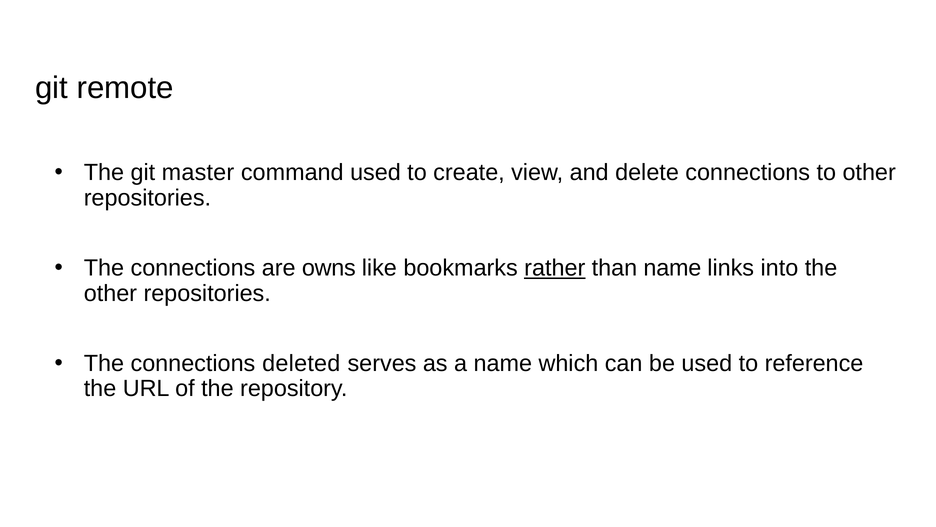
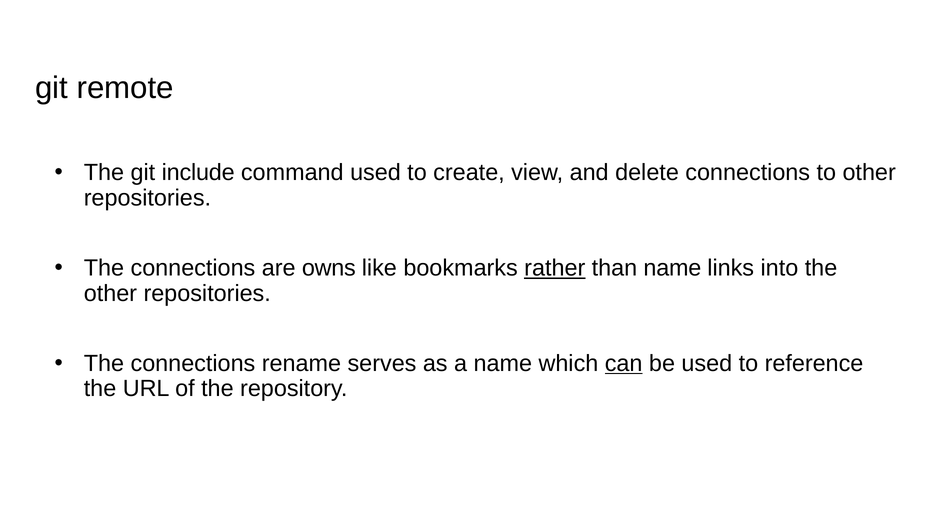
master: master -> include (198, 172)
deleted: deleted -> rename (301, 363)
can underline: none -> present (624, 363)
